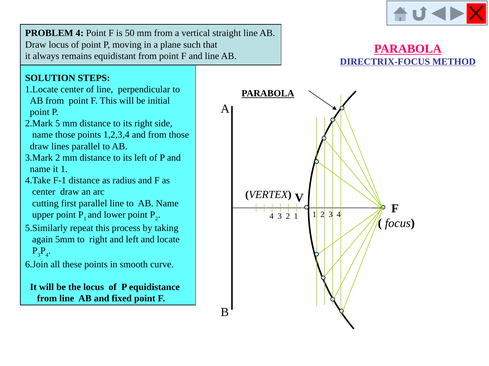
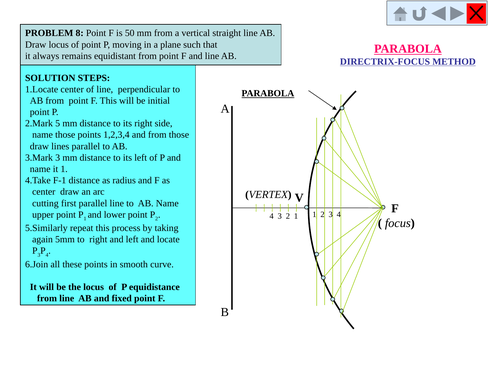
PROBLEM 4: 4 -> 8 (80, 33)
3.Mark 2: 2 -> 3 (58, 158)
